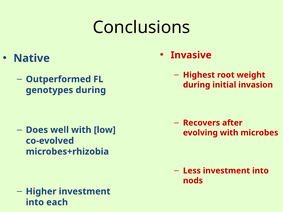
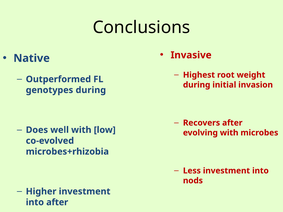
into each: each -> after (57, 203)
